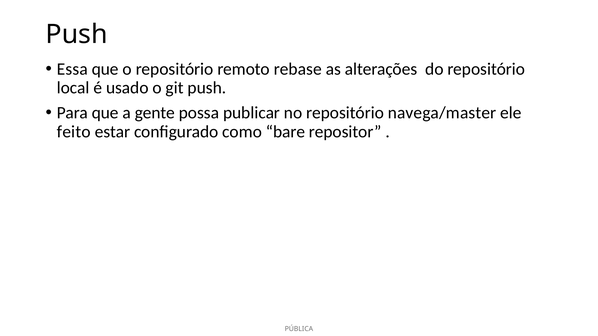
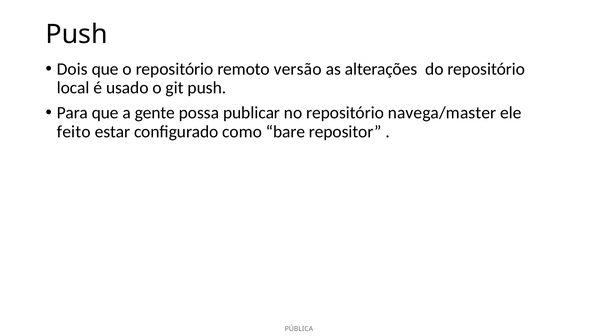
Essa: Essa -> Dois (72, 69)
rebase: rebase -> versão (298, 69)
